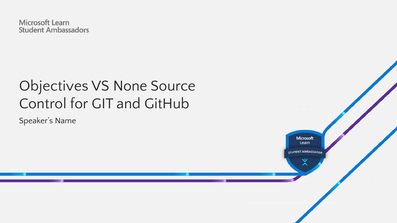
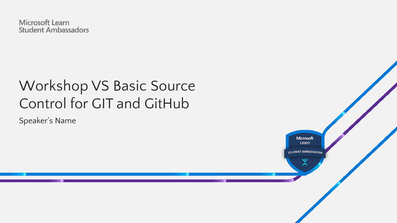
Objectives: Objectives -> Workshop (54, 86)
None: None -> Basic (130, 86)
